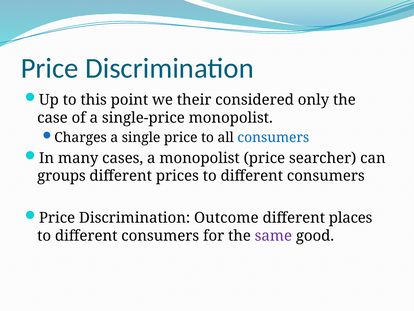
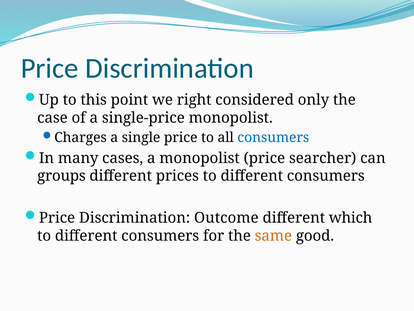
their: their -> right (194, 100)
places: places -> which (351, 218)
same colour: purple -> orange (273, 236)
